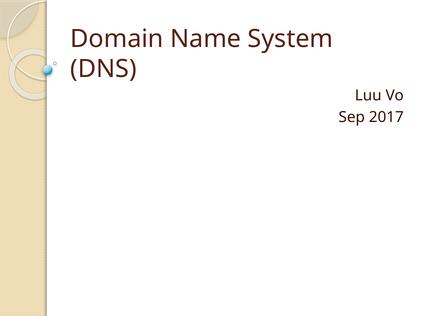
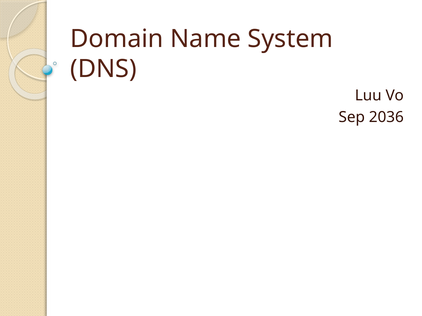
2017: 2017 -> 2036 (386, 117)
